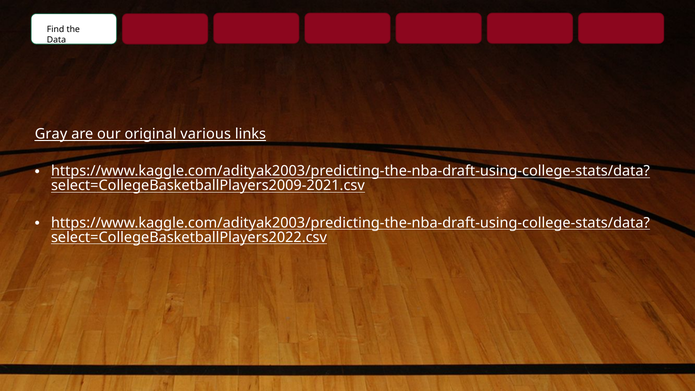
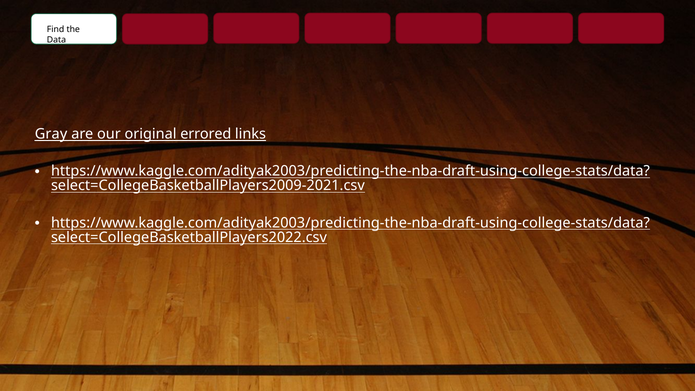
various: various -> errored (206, 134)
